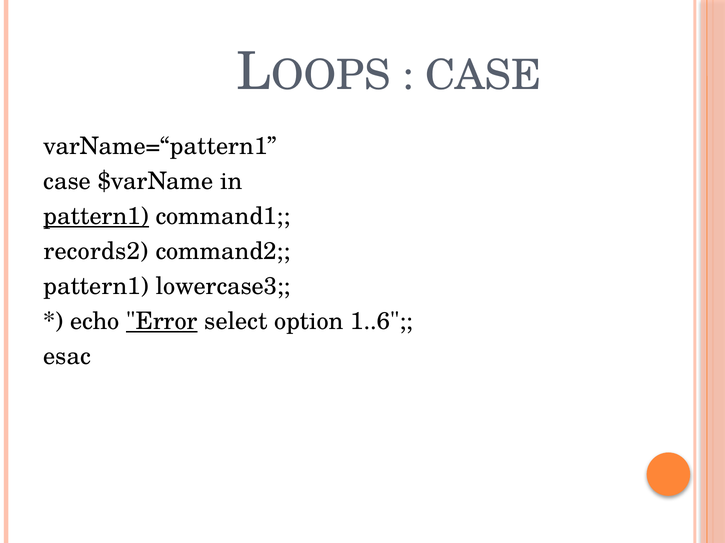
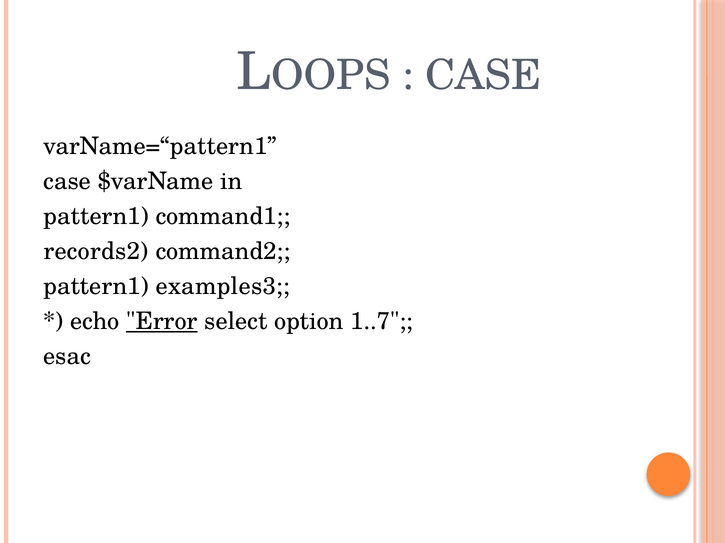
pattern1 underline: present -> none (96, 217)
lowercase3: lowercase3 -> examples3 (223, 287)
1..6: 1..6 -> 1..7 (382, 322)
